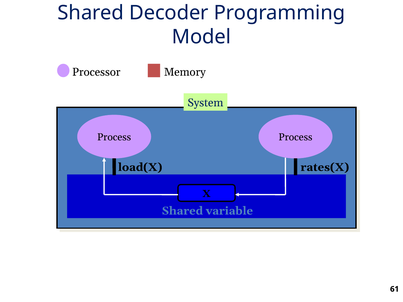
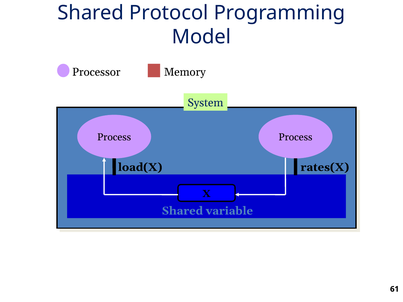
Decoder: Decoder -> Protocol (169, 13)
